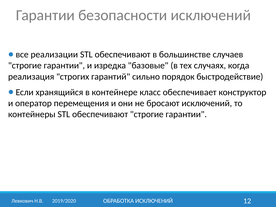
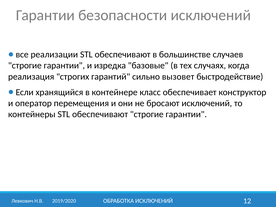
порядок: порядок -> вызовет (178, 77)
